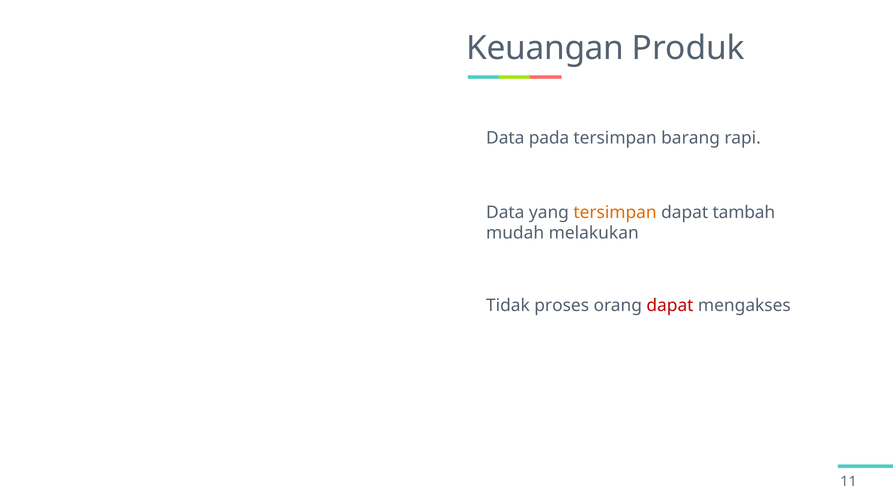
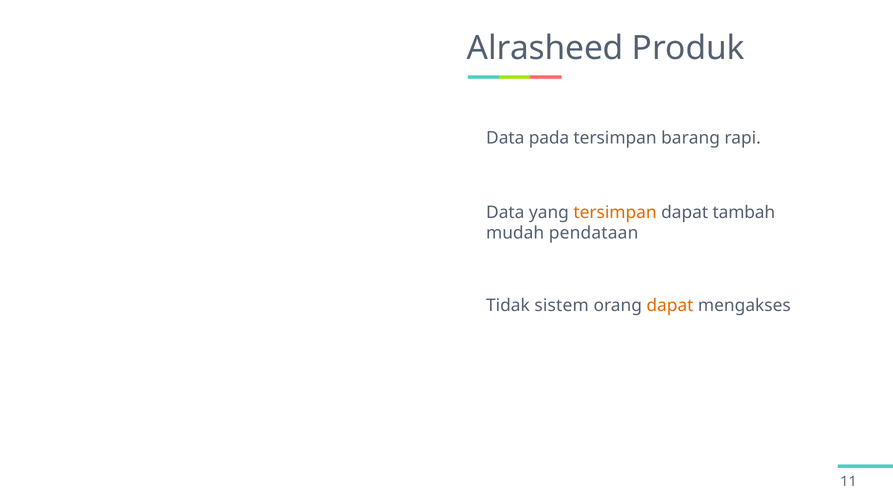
Keuangan: Keuangan -> Alrasheed (545, 48)
melakukan: melakukan -> pendataan (594, 233)
proses: proses -> sistem (562, 305)
dapat colour: red -> orange (670, 305)
